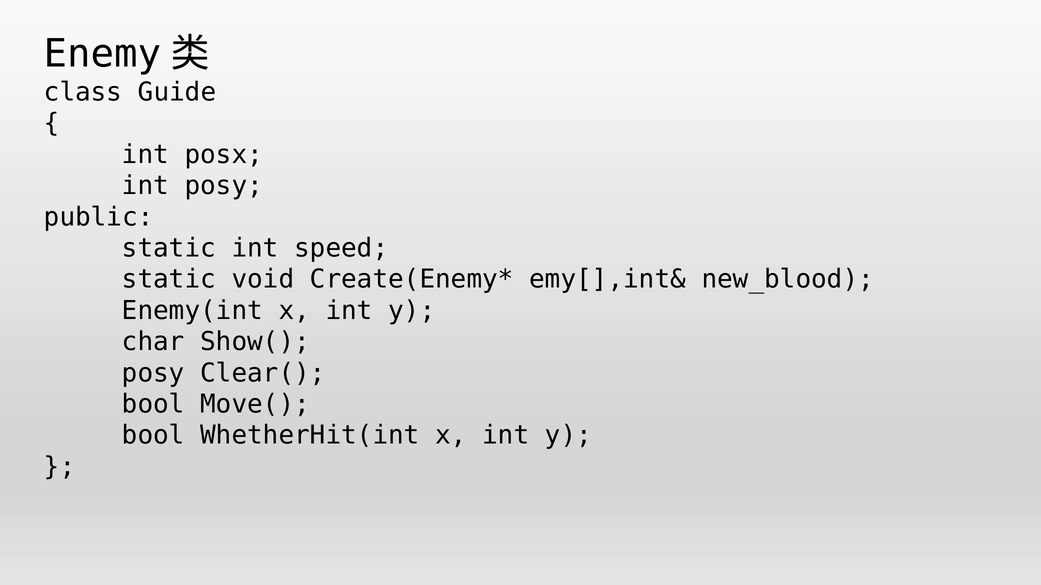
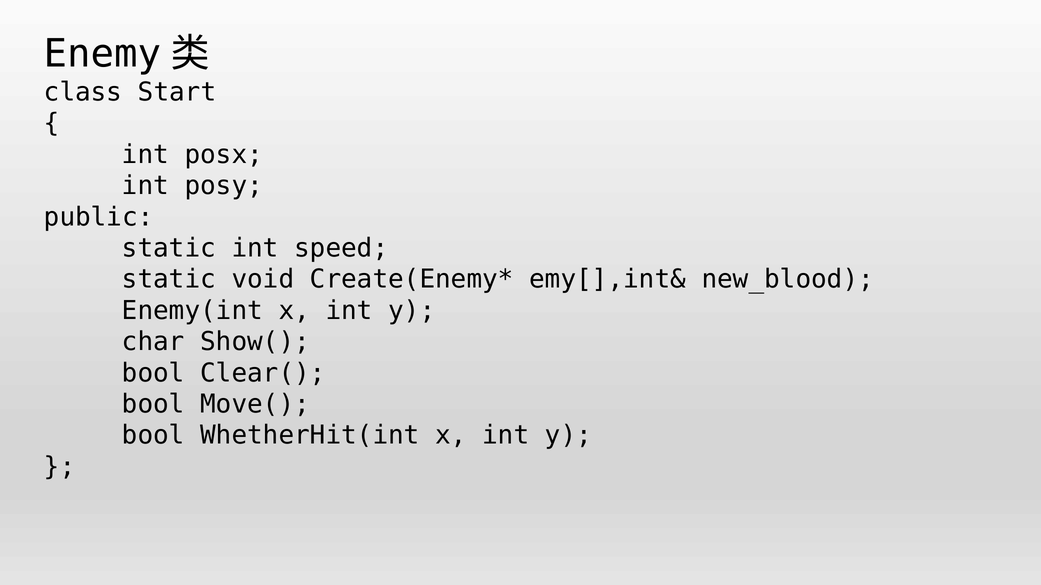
Guide: Guide -> Start (177, 92)
posy: posy -> bool (153, 373)
